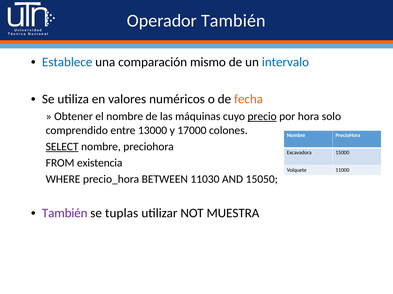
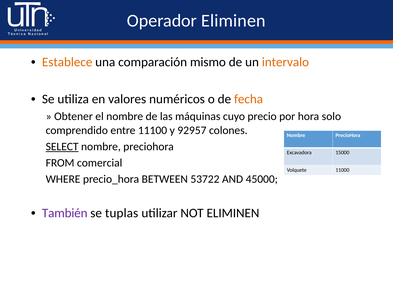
Operador También: También -> Eliminen (233, 21)
Establece colour: blue -> orange (67, 62)
intervalo colour: blue -> orange (285, 62)
precio underline: present -> none (262, 117)
13000: 13000 -> 11100 (153, 131)
17000: 17000 -> 92957 (192, 131)
existencia: existencia -> comercial (100, 163)
11030: 11030 -> 53722 (205, 180)
15050: 15050 -> 45000 (262, 180)
NOT MUESTRA: MUESTRA -> ELIMINEN (233, 214)
